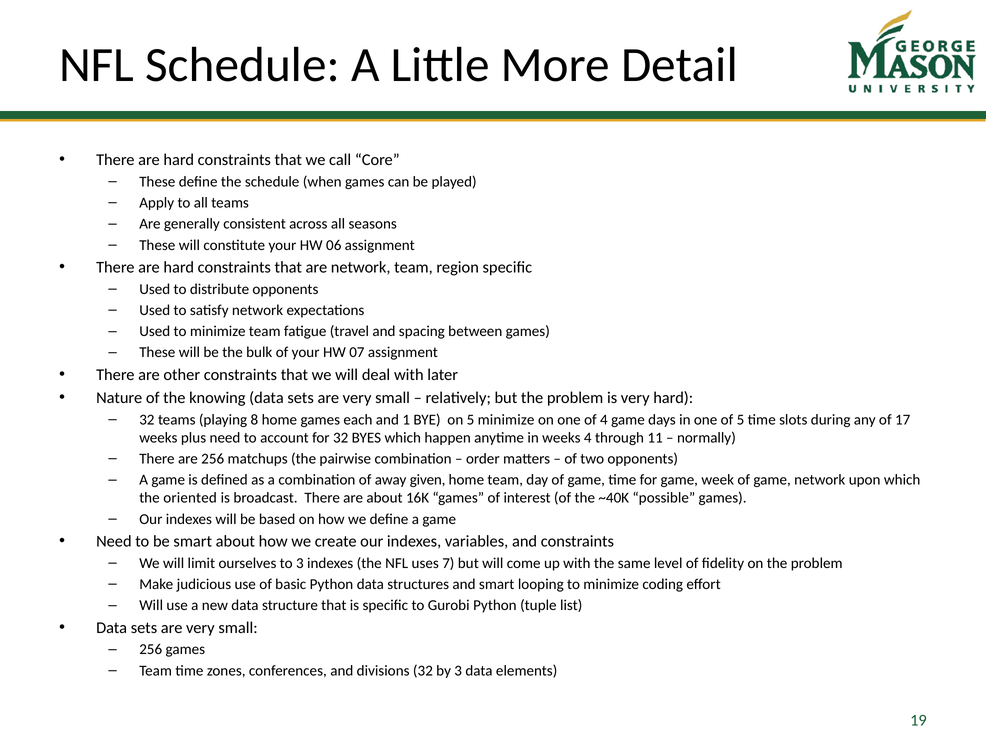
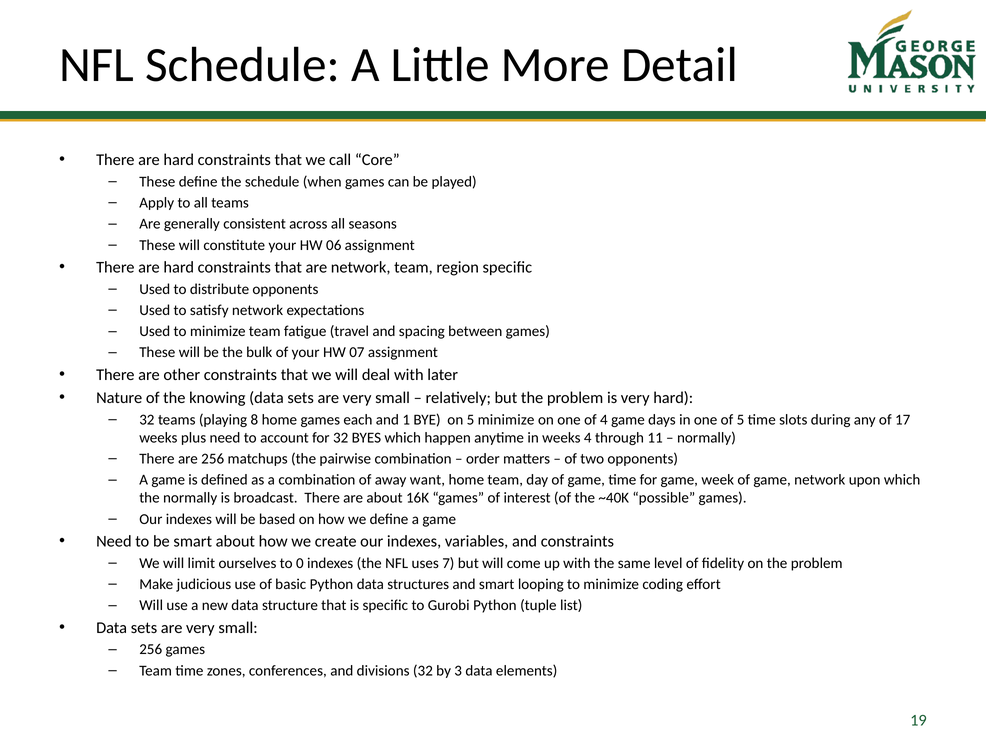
given: given -> want (427, 480)
the oriented: oriented -> normally (190, 498)
to 3: 3 -> 0 (300, 564)
